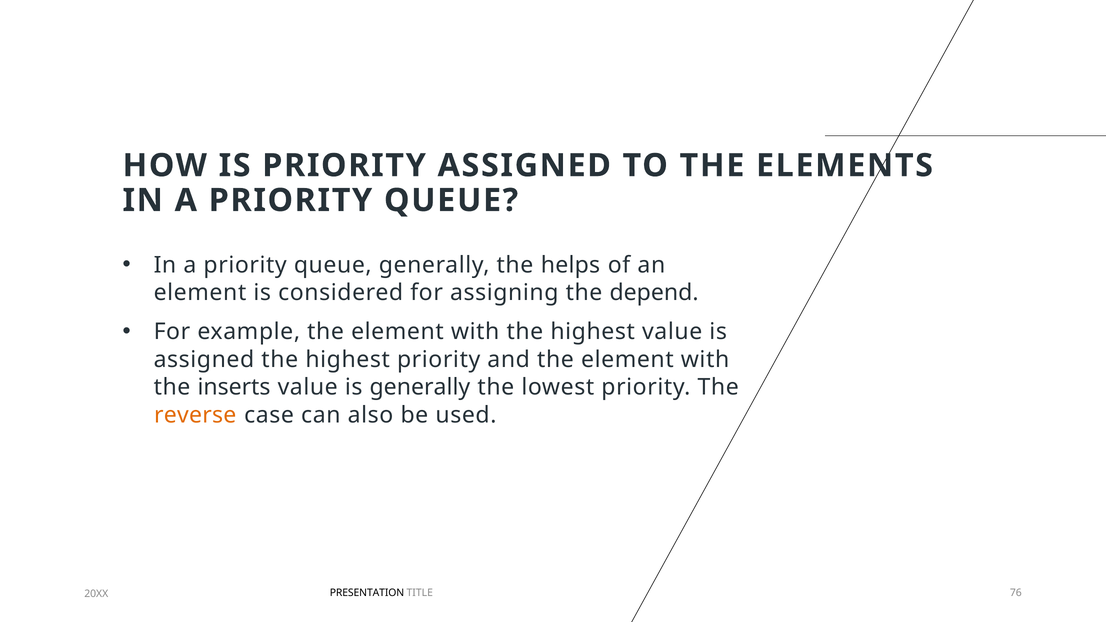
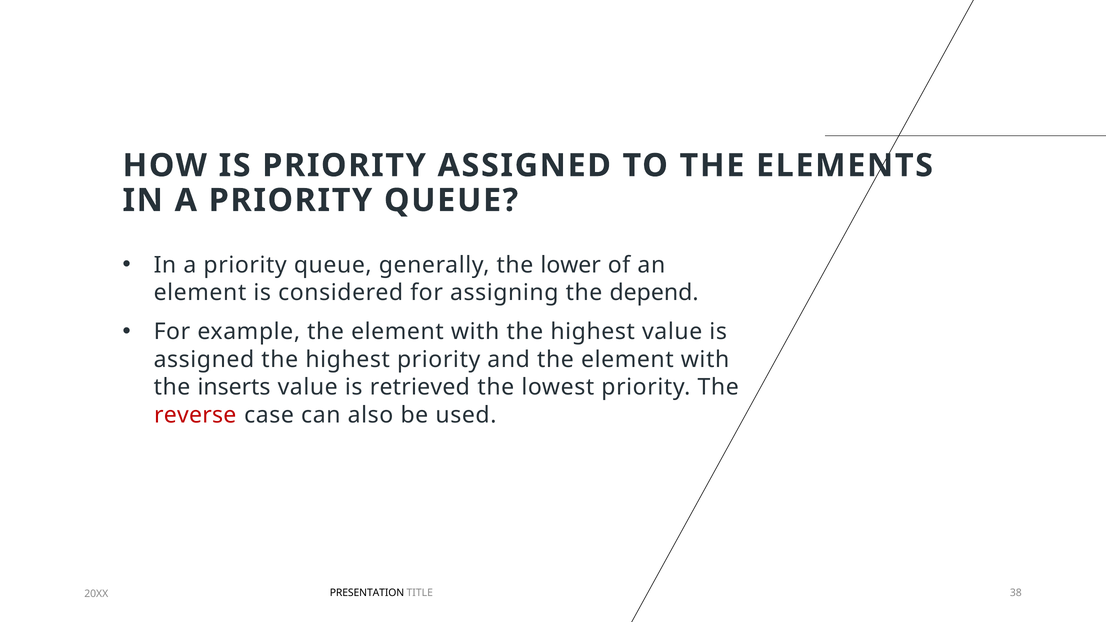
helps: helps -> lower (571, 265)
is generally: generally -> retrieved (420, 387)
reverse colour: orange -> red (195, 415)
76: 76 -> 38 (1016, 593)
